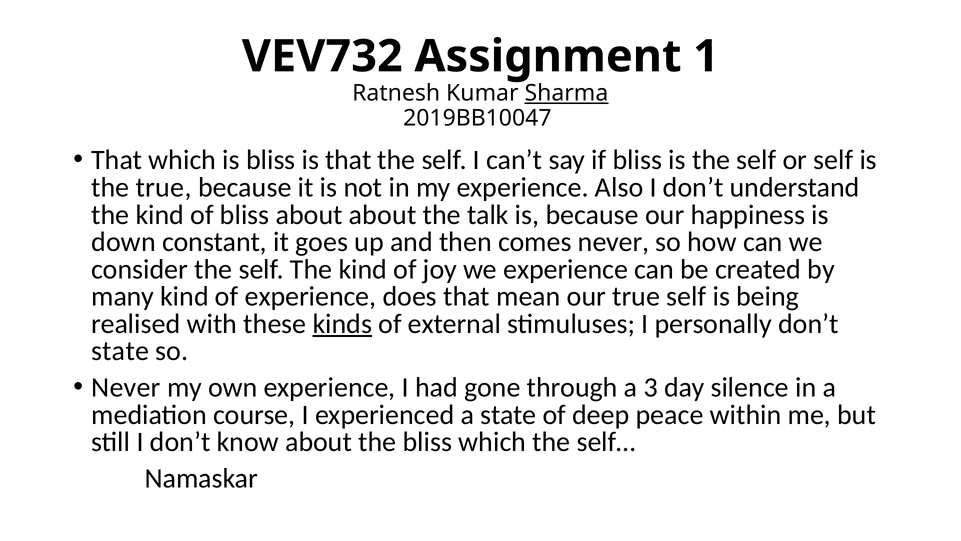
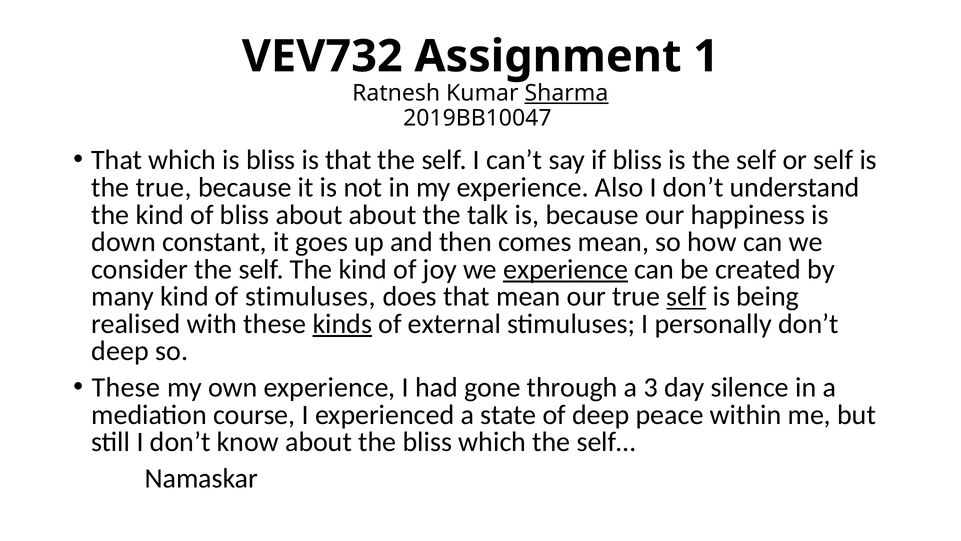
comes never: never -> mean (614, 242)
experience underline: none -> present (566, 269)
of experience: experience -> stimuluses (310, 296)
self underline: none -> present (686, 296)
state: state -> deep (120, 351)
Never: Never -> These (126, 387)
